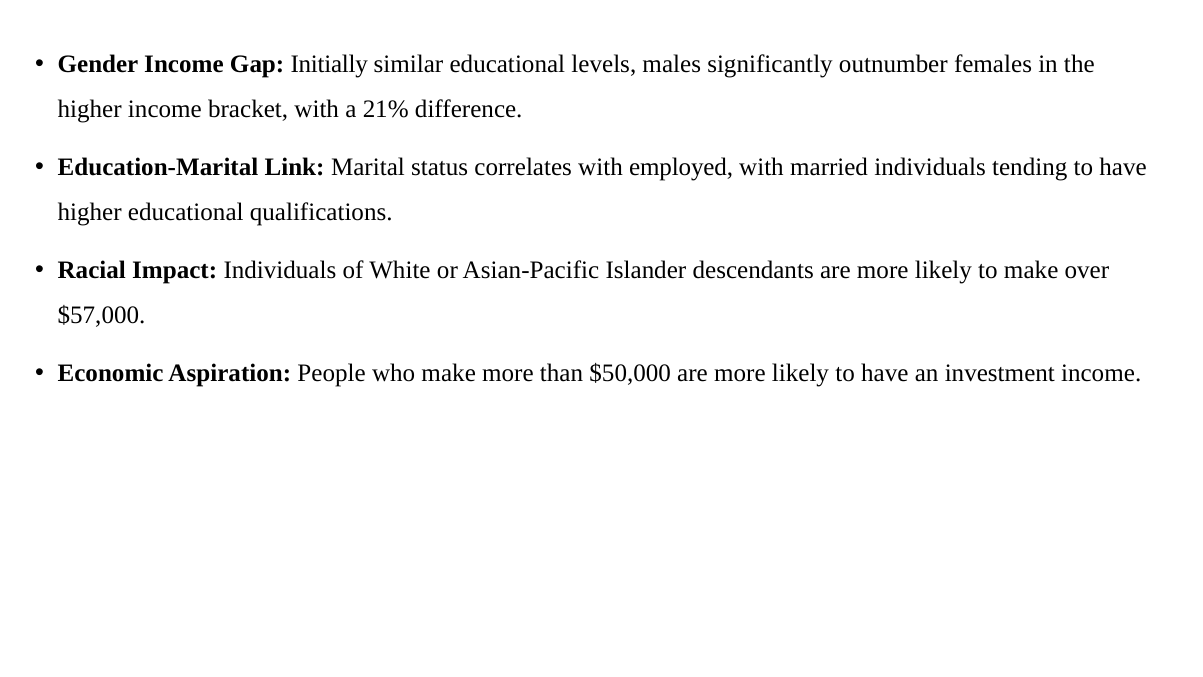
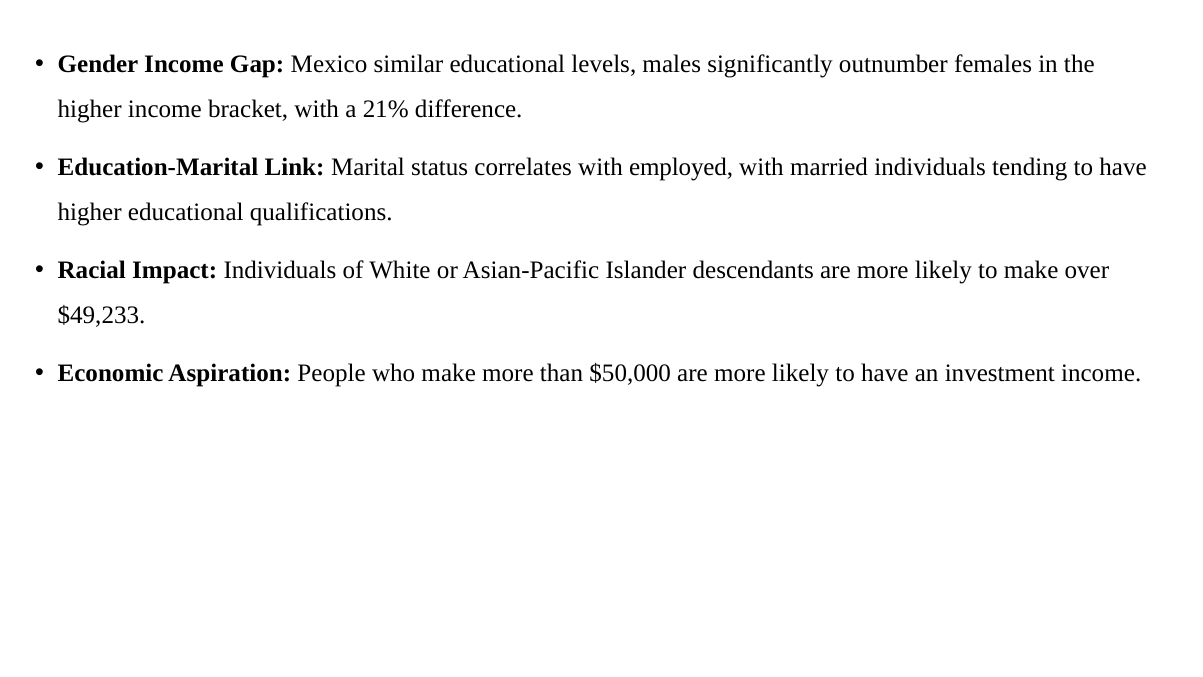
Initially: Initially -> Mexico (329, 64)
$57,000: $57,000 -> $49,233 (102, 315)
